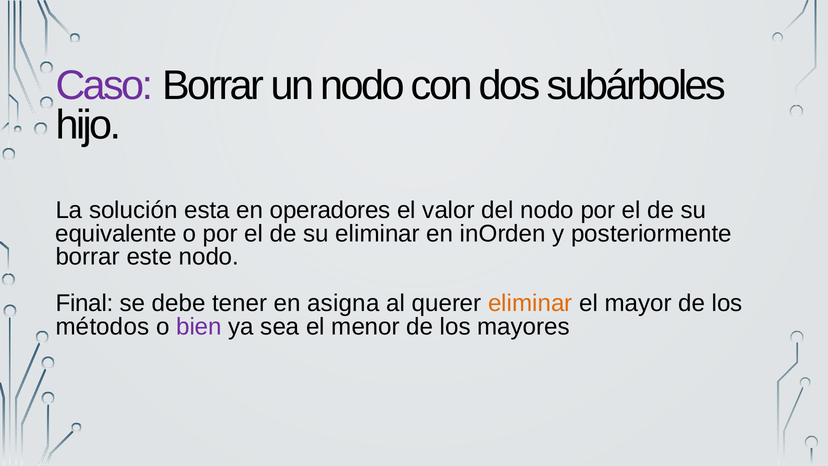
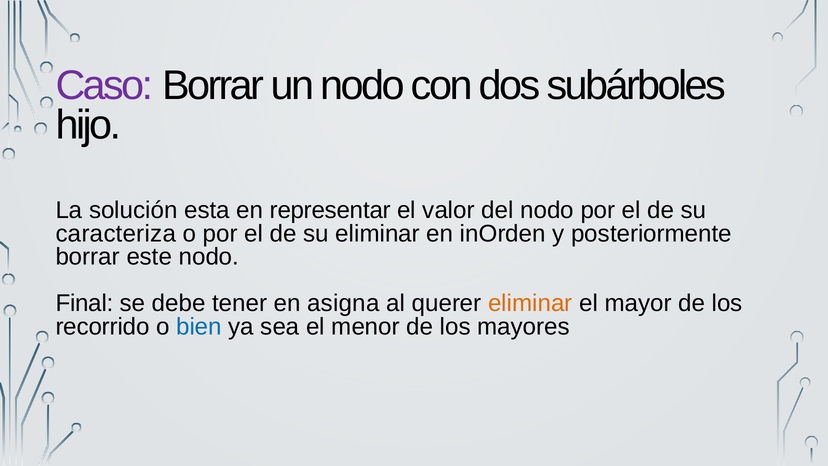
operadores: operadores -> representar (330, 210)
equivalente: equivalente -> caracteriza (116, 234)
métodos: métodos -> recorrido (103, 326)
bien colour: purple -> blue (199, 326)
